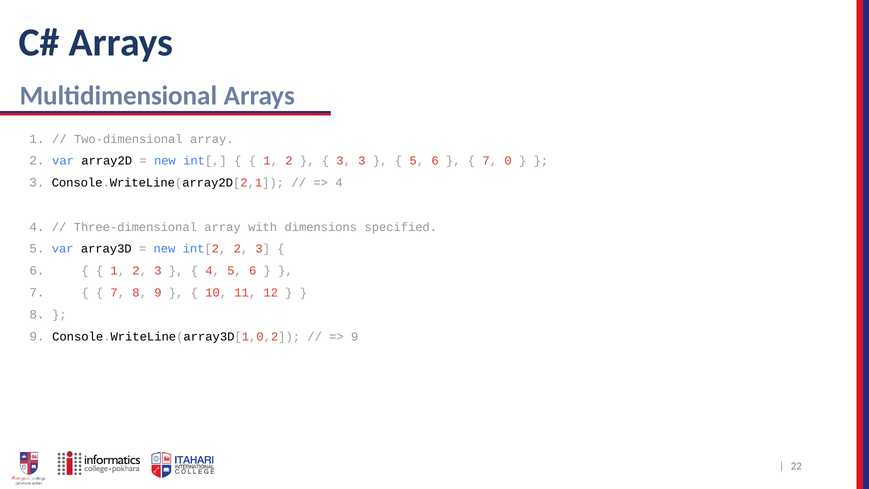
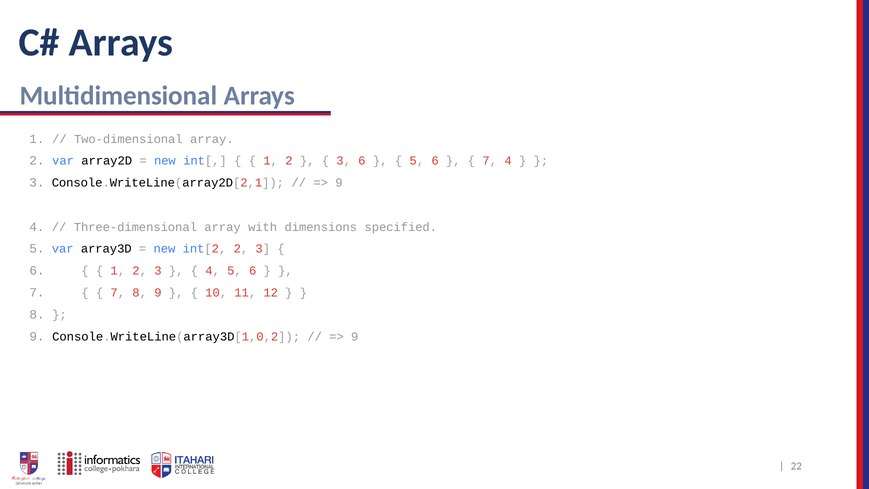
3 3: 3 -> 6 (362, 161)
7 0: 0 -> 4 (508, 161)
4: 4 -> 9 (339, 182)
